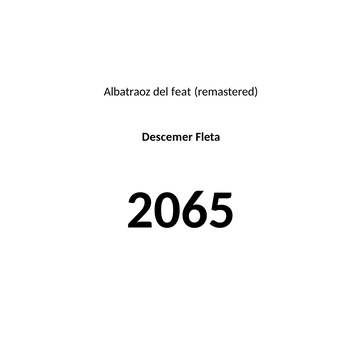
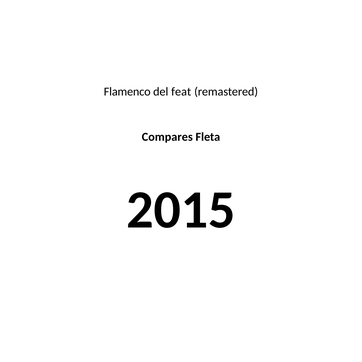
Albatraoz: Albatraoz -> Flamenco (127, 92)
Descemer: Descemer -> Compares (167, 137)
2065: 2065 -> 2015 (181, 210)
